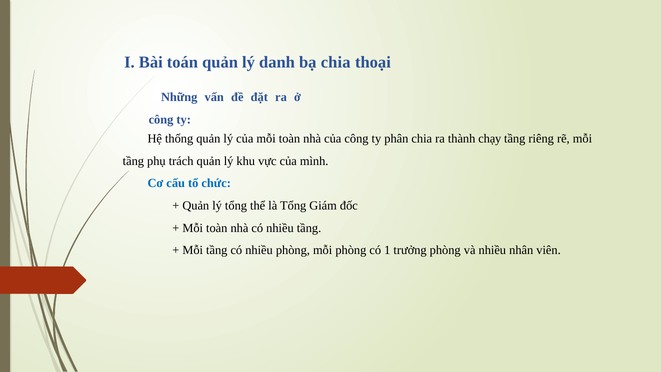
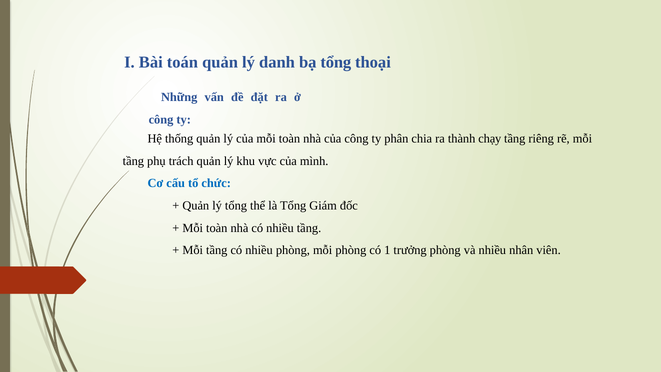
bạ chia: chia -> tổng (336, 62)
